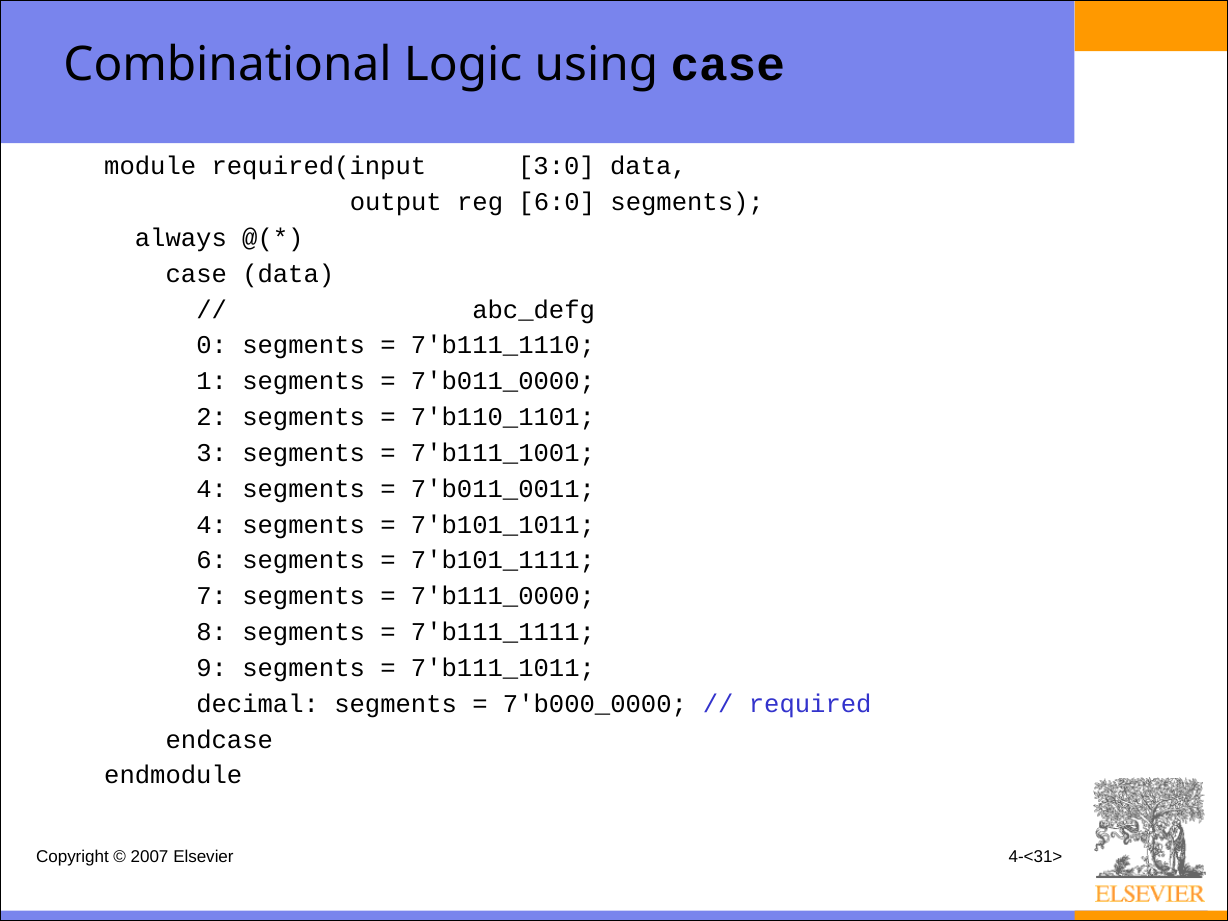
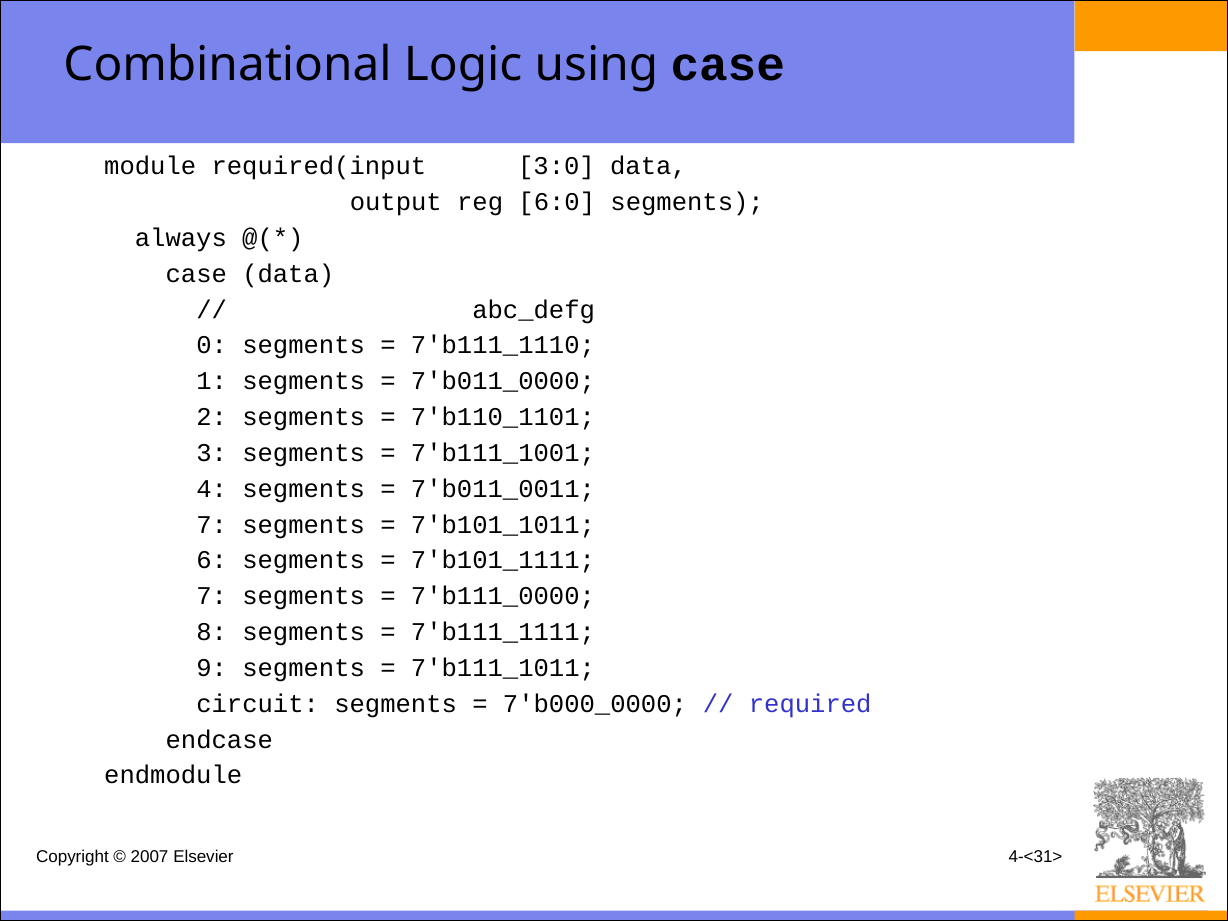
4: 4 -> 7 (212, 525)
decimal: decimal -> circuit (258, 704)
